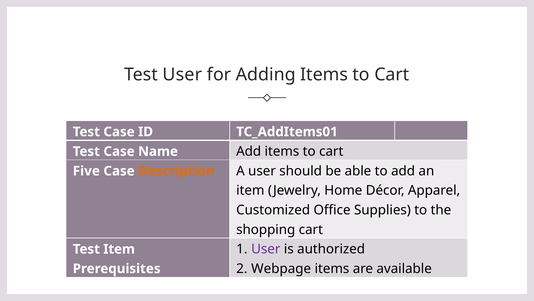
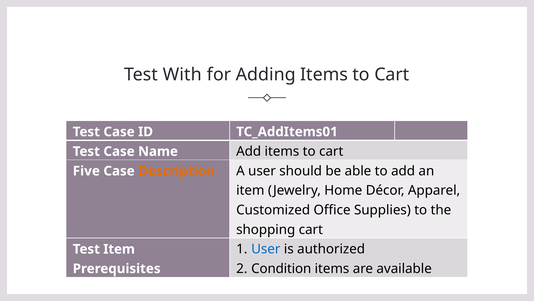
Test User: User -> With (182, 75)
User colour: purple -> blue (266, 249)
Webpage: Webpage -> Condition (281, 268)
